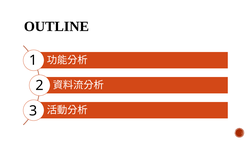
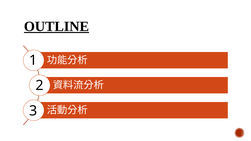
OUTLINE underline: none -> present (56, 26)
